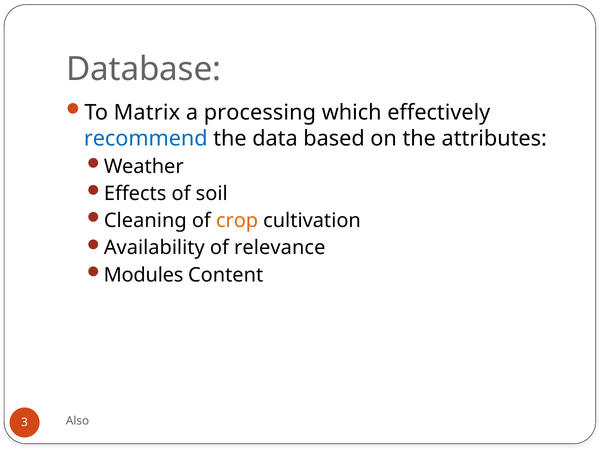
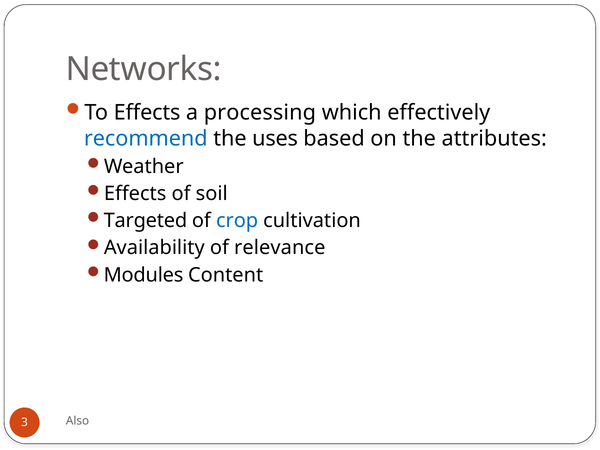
Database: Database -> Networks (144, 69)
To Matrix: Matrix -> Effects (147, 113)
data: data -> uses (275, 139)
Cleaning: Cleaning -> Targeted (145, 221)
crop colour: orange -> blue (237, 221)
